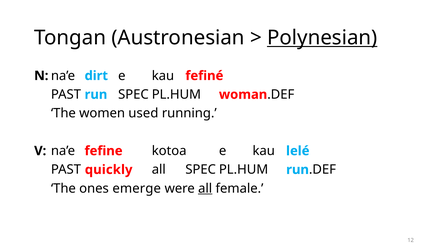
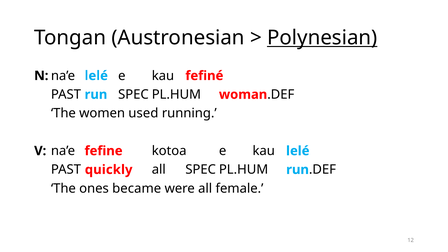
na’e dirt: dirt -> lelé (96, 76)
emerge: emerge -> became (137, 188)
all underline: present -> none (205, 188)
